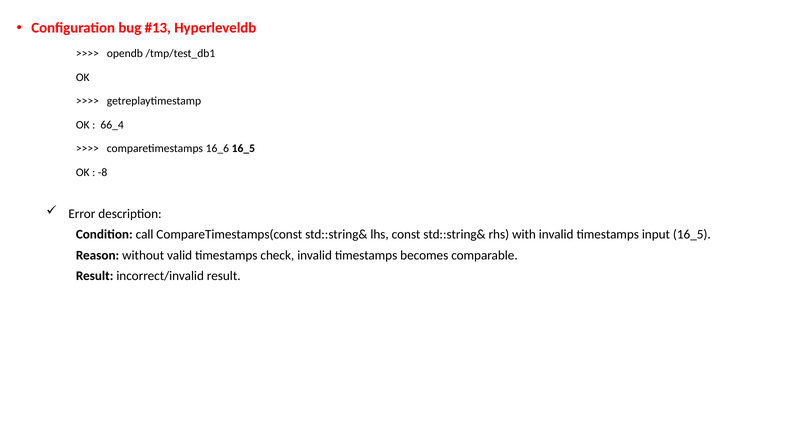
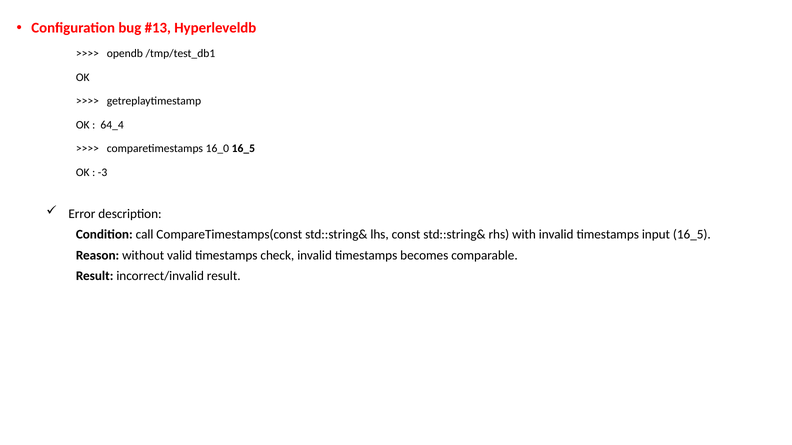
66_4: 66_4 -> 64_4 (112, 125)
16_6: 16_6 -> 16_0 (217, 149)
-8: -8 -> -3 (103, 173)
